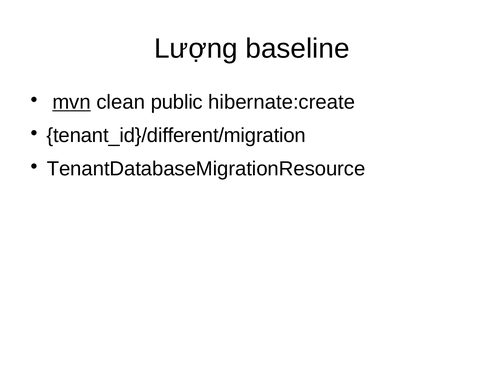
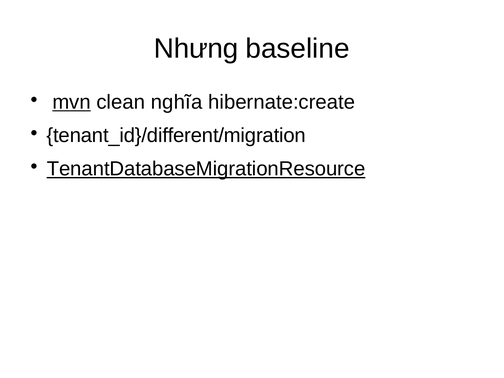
Lượng: Lượng -> Nhưng (196, 49)
public: public -> nghĩa (177, 102)
TenantDatabaseMigrationResource underline: none -> present (206, 169)
